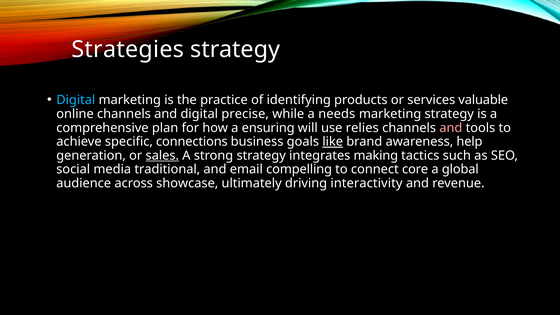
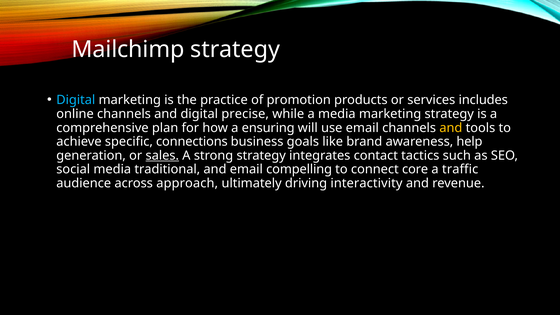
Strategies: Strategies -> Mailchimp (128, 49)
identifying: identifying -> promotion (299, 100)
valuable: valuable -> includes (483, 100)
a needs: needs -> media (337, 114)
use relies: relies -> email (362, 128)
and colour: pink -> yellow (451, 128)
like underline: present -> none (333, 142)
making: making -> contact (376, 156)
global: global -> traffic (460, 169)
showcase: showcase -> approach (187, 183)
